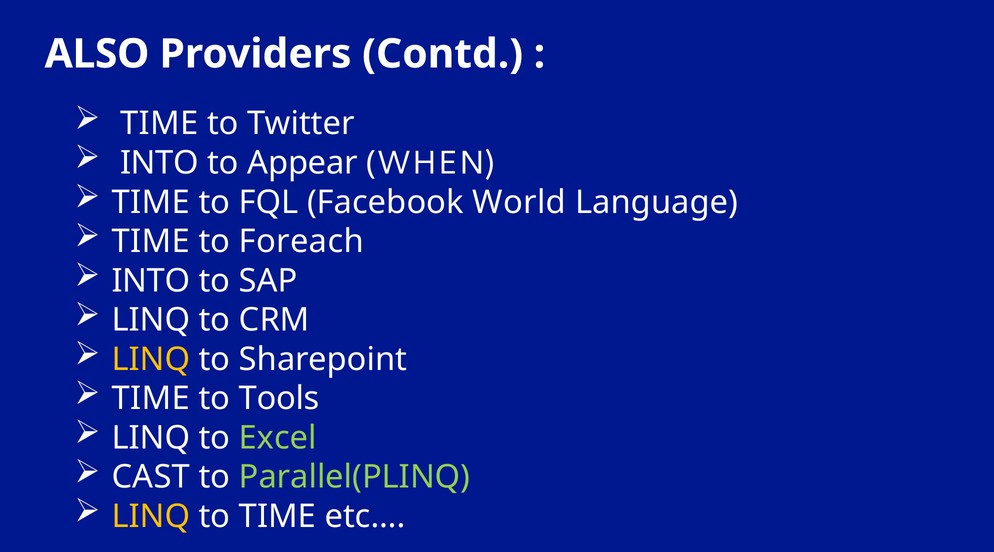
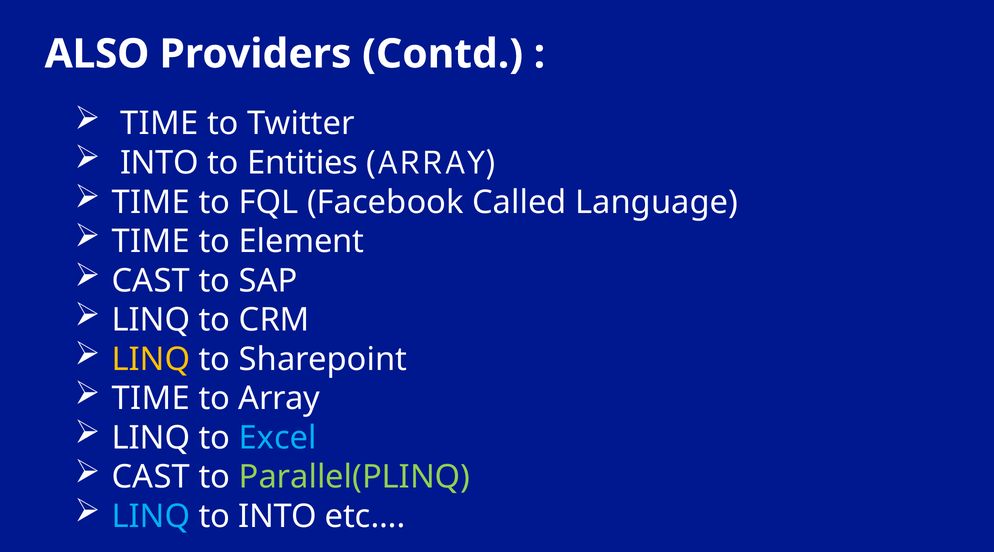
Appear: Appear -> Entities (303, 163)
WHEN: WHEN -> ARRAY (437, 163)
World: World -> Called (519, 202)
Foreach: Foreach -> Element (302, 242)
INTO: INTO -> CAST (151, 281)
to Tools: Tools -> Array (279, 399)
Excel colour: light green -> light blue (278, 438)
LINQ colour: yellow -> light blue (151, 517)
to TIME: TIME -> INTO (278, 517)
